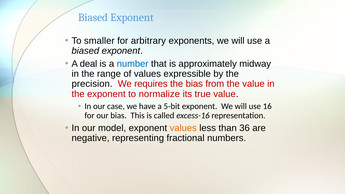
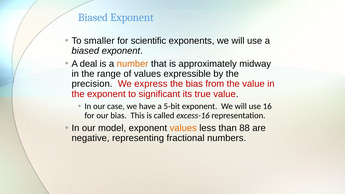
arbitrary: arbitrary -> scientific (148, 41)
number colour: blue -> orange (133, 64)
requires: requires -> express (151, 84)
normalize: normalize -> significant (159, 94)
36: 36 -> 88 (245, 128)
